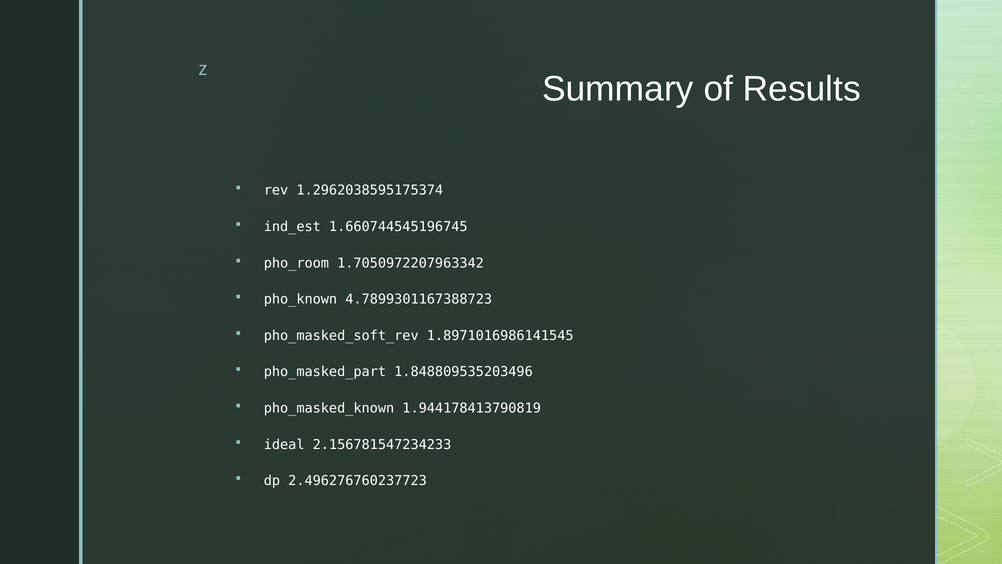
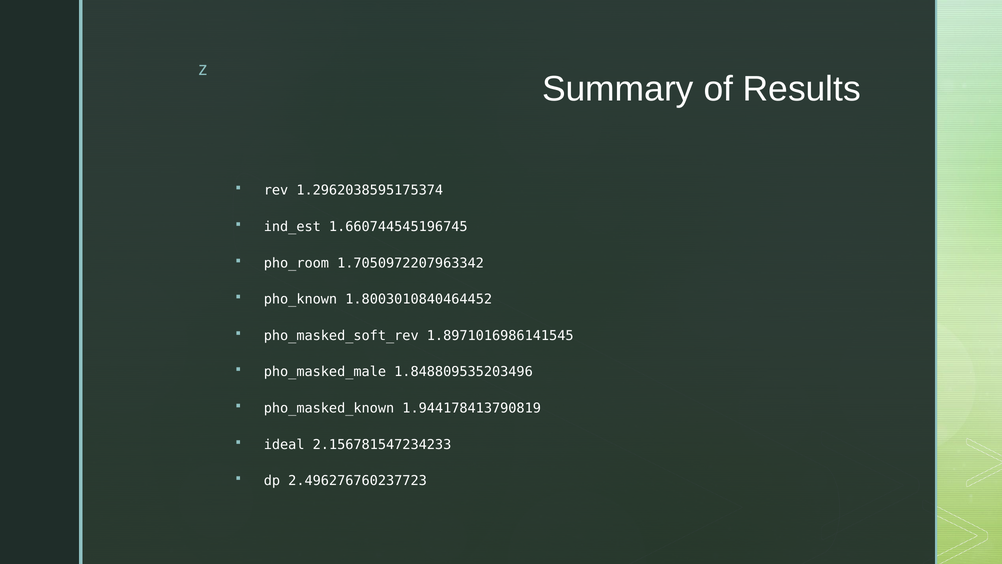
4.7899301167388723: 4.7899301167388723 -> 1.8003010840464452 (419, 299)
pho_masked_part: pho_masked_part -> pho_masked_male (325, 372)
